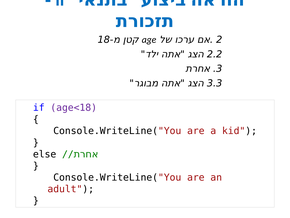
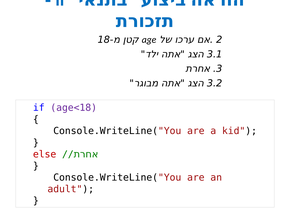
2.2: 2.2 -> 3.1 (215, 54)
3.3: 3.3 -> 3.2 (215, 83)
else colour: black -> red (45, 154)
